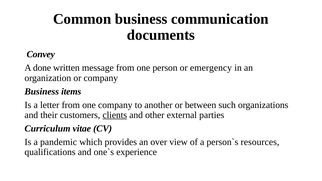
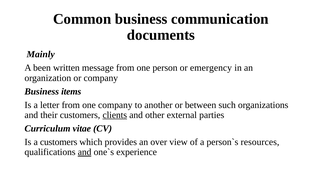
Convey: Convey -> Mainly (41, 54)
done: done -> been (42, 68)
a pandemic: pandemic -> customers (59, 142)
and underline: none -> present (85, 152)
